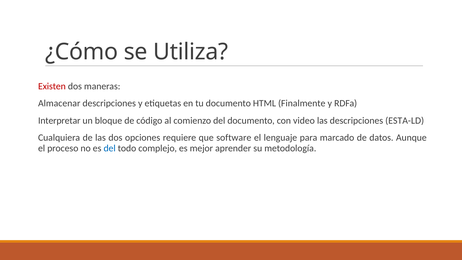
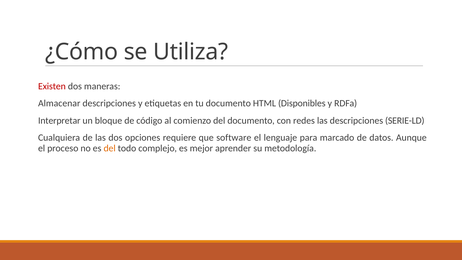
Finalmente: Finalmente -> Disponibles (302, 103)
video: video -> redes (304, 121)
ESTA-LD: ESTA-LD -> SERIE-LD (405, 121)
del colour: blue -> orange (110, 148)
